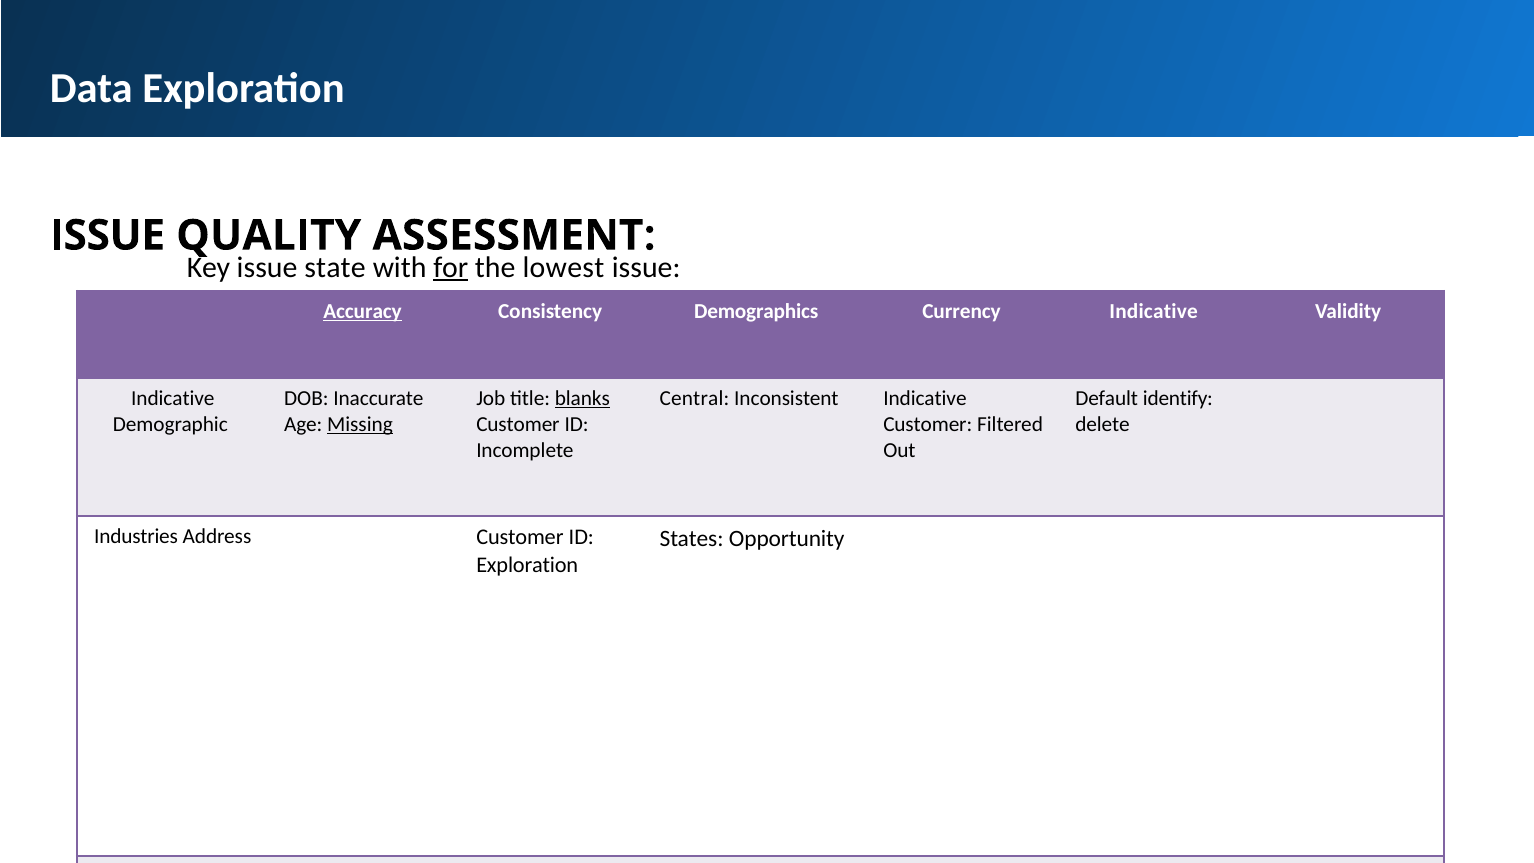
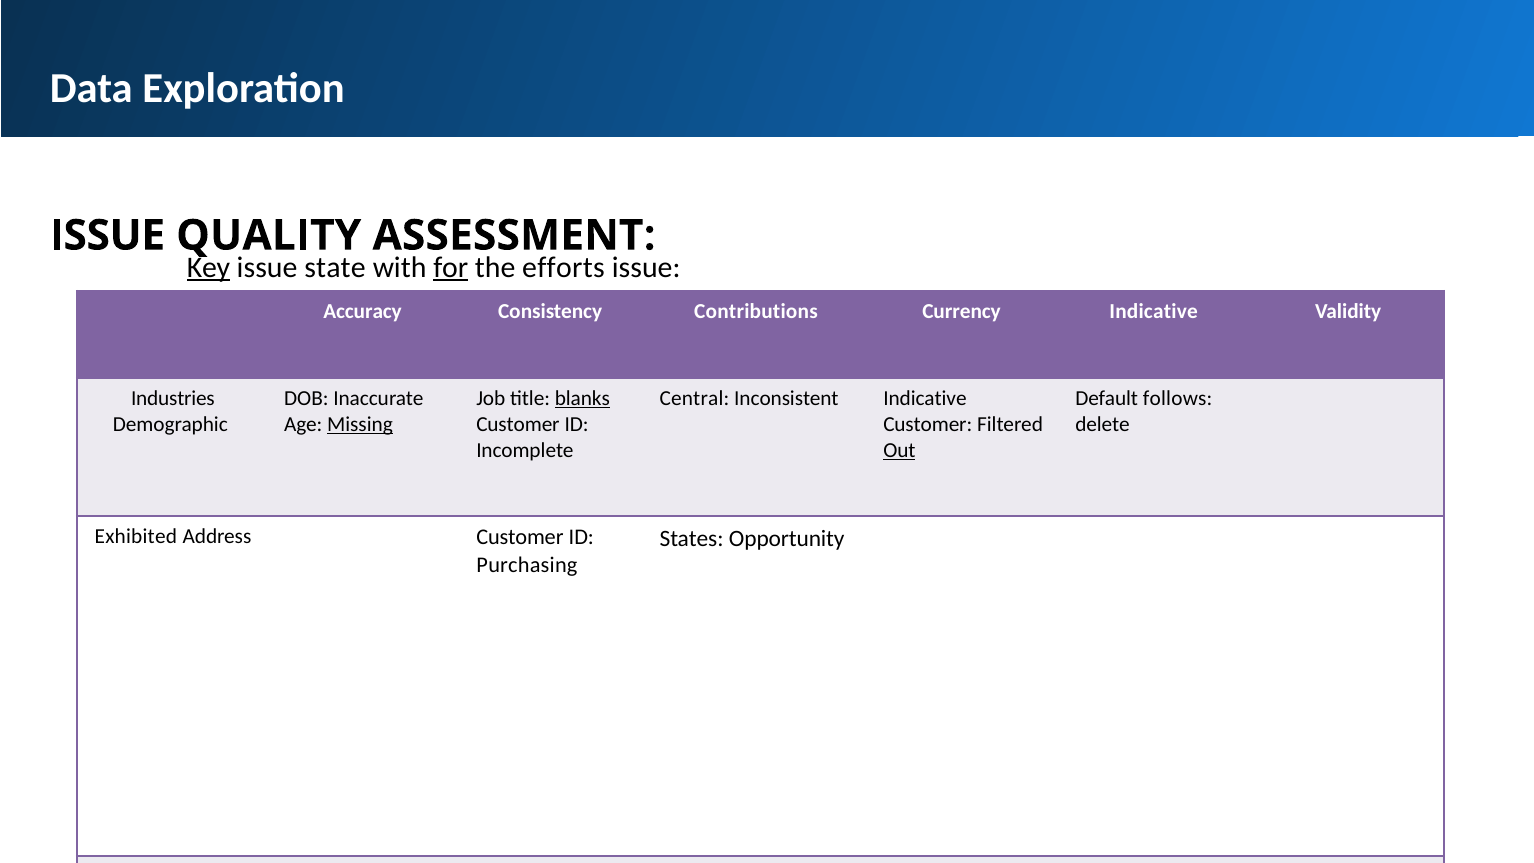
Key underline: none -> present (208, 267)
lowest: lowest -> efforts (563, 267)
Accuracy underline: present -> none (363, 312)
Demographics: Demographics -> Contributions (756, 312)
Indicative: Indicative -> Industries (173, 399)
identify: identify -> follows (1178, 399)
Out underline: none -> present (899, 450)
Industries: Industries -> Exhibited (136, 537)
Exploration: Exploration -> Purchasing (527, 565)
